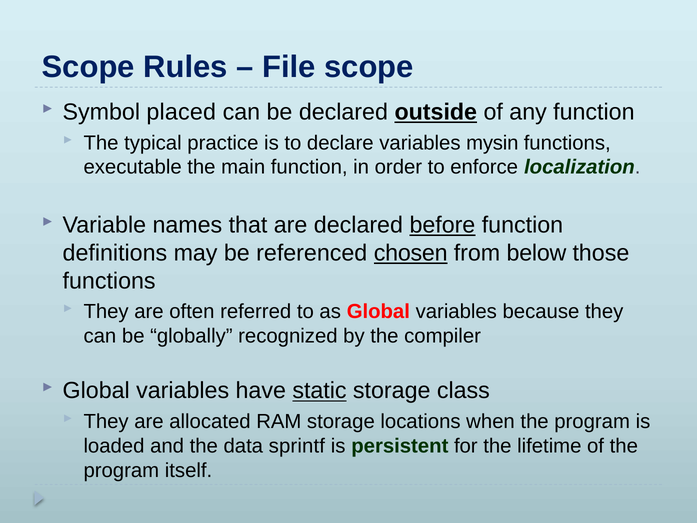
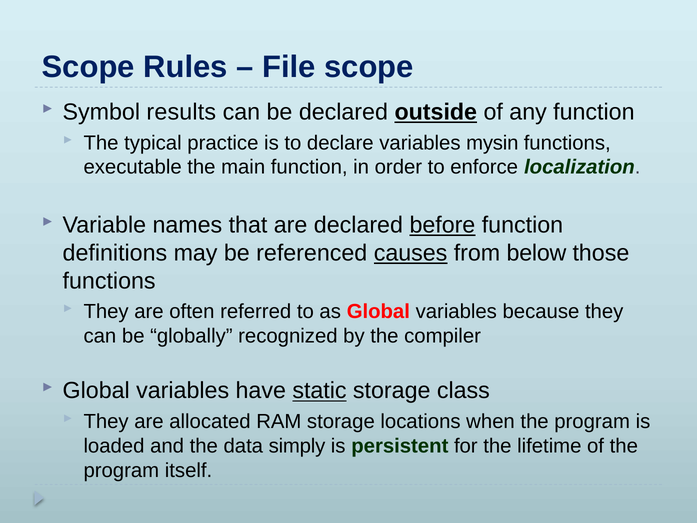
placed: placed -> results (181, 112)
chosen: chosen -> causes (411, 253)
sprintf: sprintf -> simply (297, 446)
